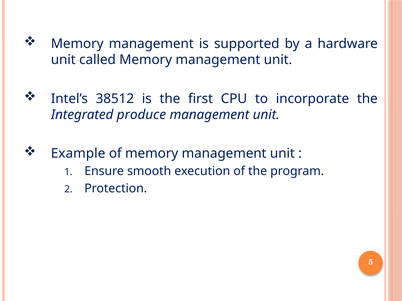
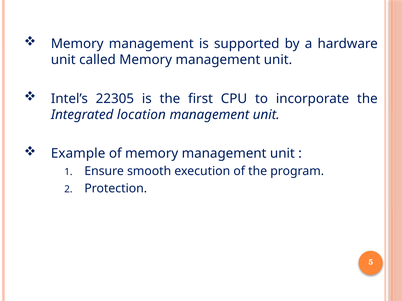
38512: 38512 -> 22305 (115, 99)
produce: produce -> location (141, 115)
